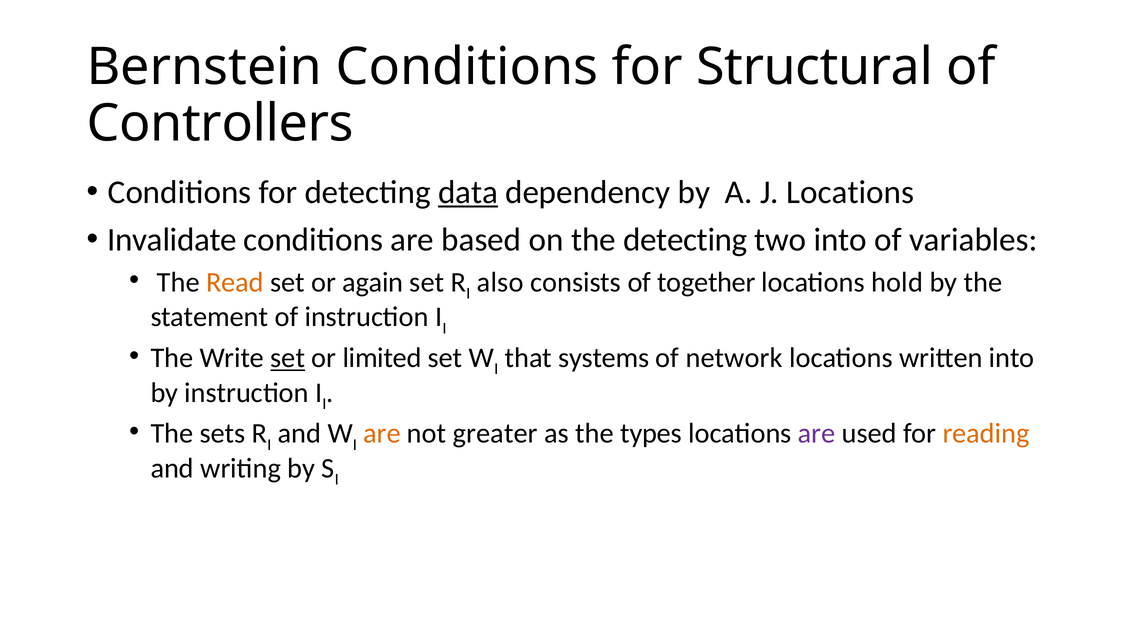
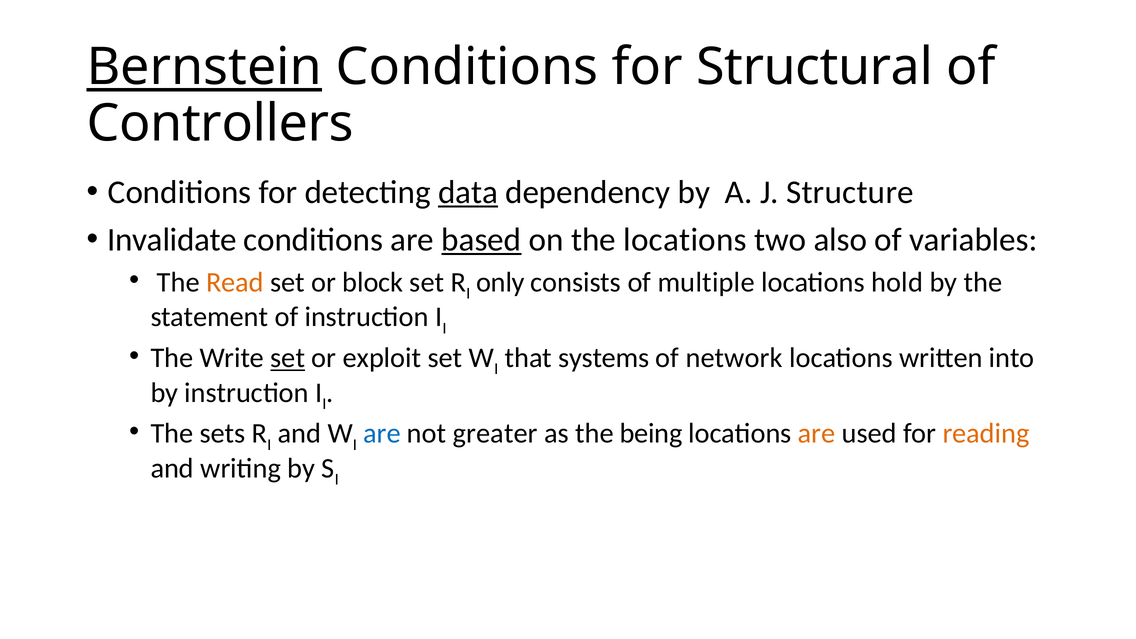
Bernstein underline: none -> present (204, 67)
J Locations: Locations -> Structure (850, 192)
based underline: none -> present (481, 240)
the detecting: detecting -> locations (685, 240)
two into: into -> also (840, 240)
again: again -> block (373, 282)
also: also -> only (500, 282)
together: together -> multiple (706, 282)
limited: limited -> exploit (382, 358)
are colour: orange -> blue (382, 434)
types: types -> being (651, 434)
are colour: purple -> orange (817, 434)
